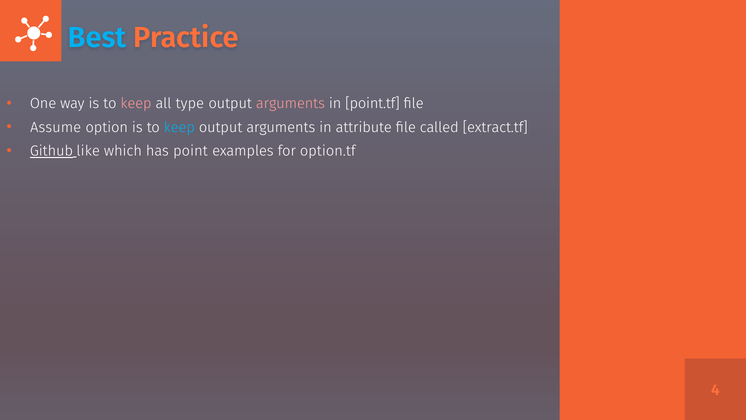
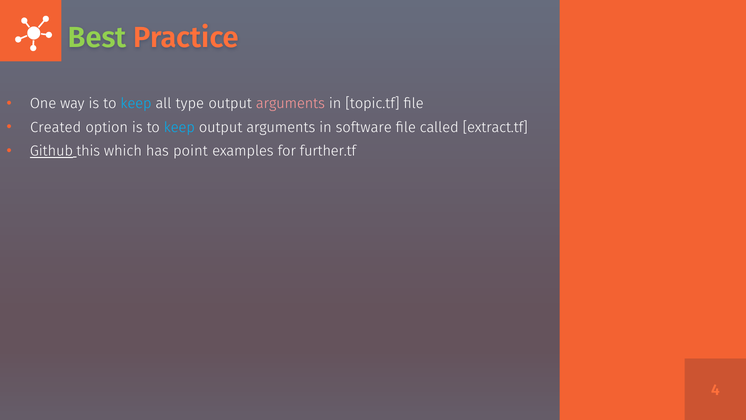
Best colour: light blue -> light green (97, 38)
keep colour: pink -> light blue (136, 104)
point.tf: point.tf -> topic.tf (372, 104)
Assume: Assume -> Created (56, 127)
attribute: attribute -> software (364, 127)
like: like -> this (88, 151)
option.tf: option.tf -> further.tf (328, 151)
